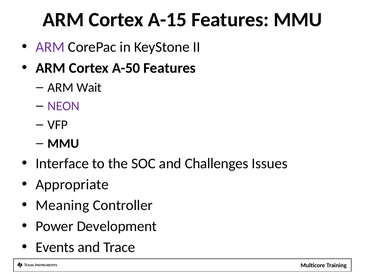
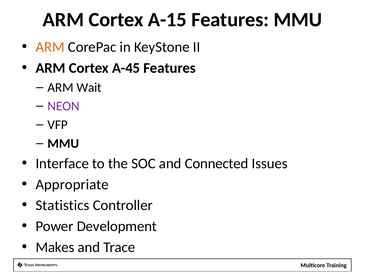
ARM colour: purple -> orange (50, 47)
A-50: A-50 -> A-45 (126, 68)
Challenges: Challenges -> Connected (217, 163)
Meaning: Meaning -> Statistics (62, 205)
Events: Events -> Makes (55, 247)
